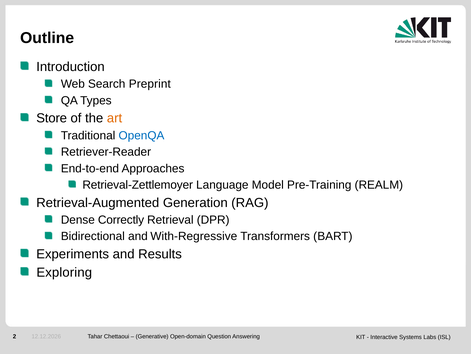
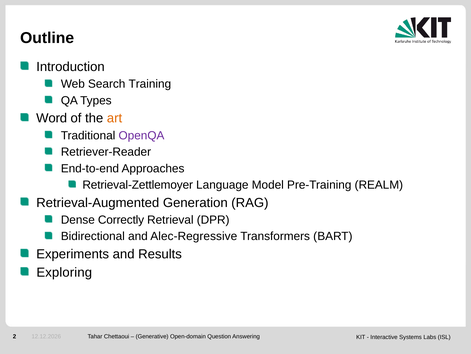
Preprint: Preprint -> Training (150, 84)
Store: Store -> Word (52, 118)
OpenQA colour: blue -> purple (141, 135)
With-Regressive: With-Regressive -> Alec-Regressive (194, 236)
